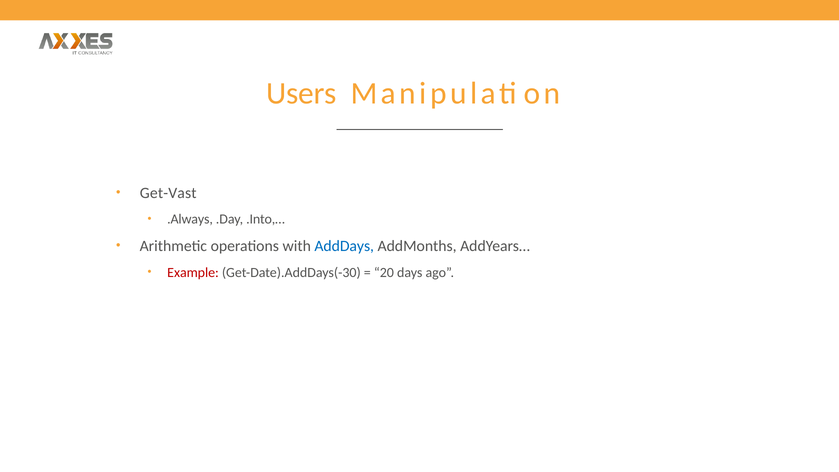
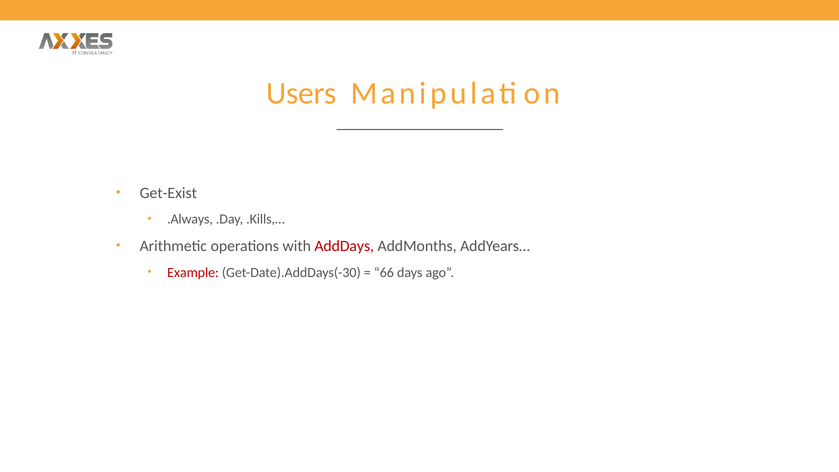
Get-Vast: Get-Vast -> Get-Exist (168, 193)
.Into,…: .Into,… -> .Kills,… (265, 219)
AddDays colour: blue -> red (344, 246)
20: 20 -> 66 (384, 272)
